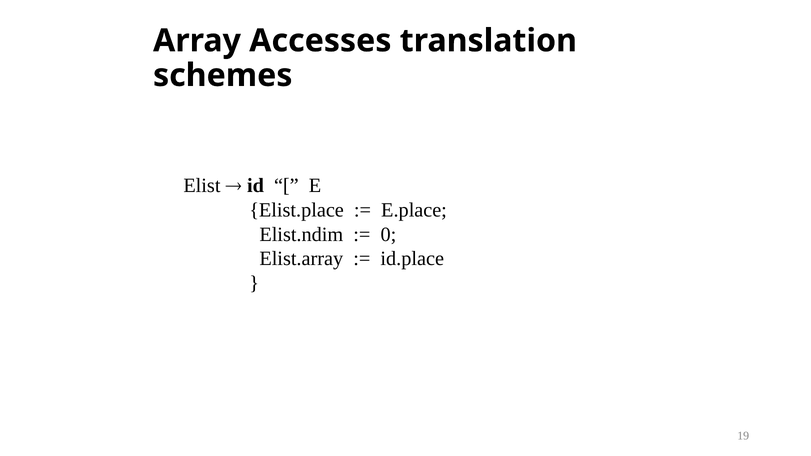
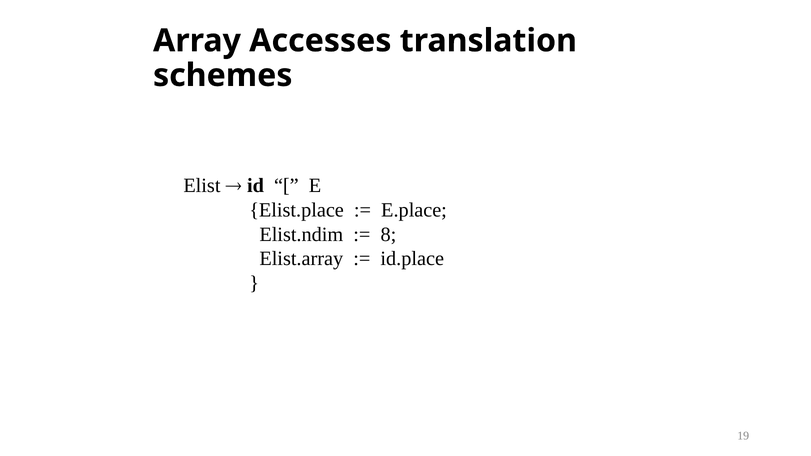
0: 0 -> 8 (388, 235)
